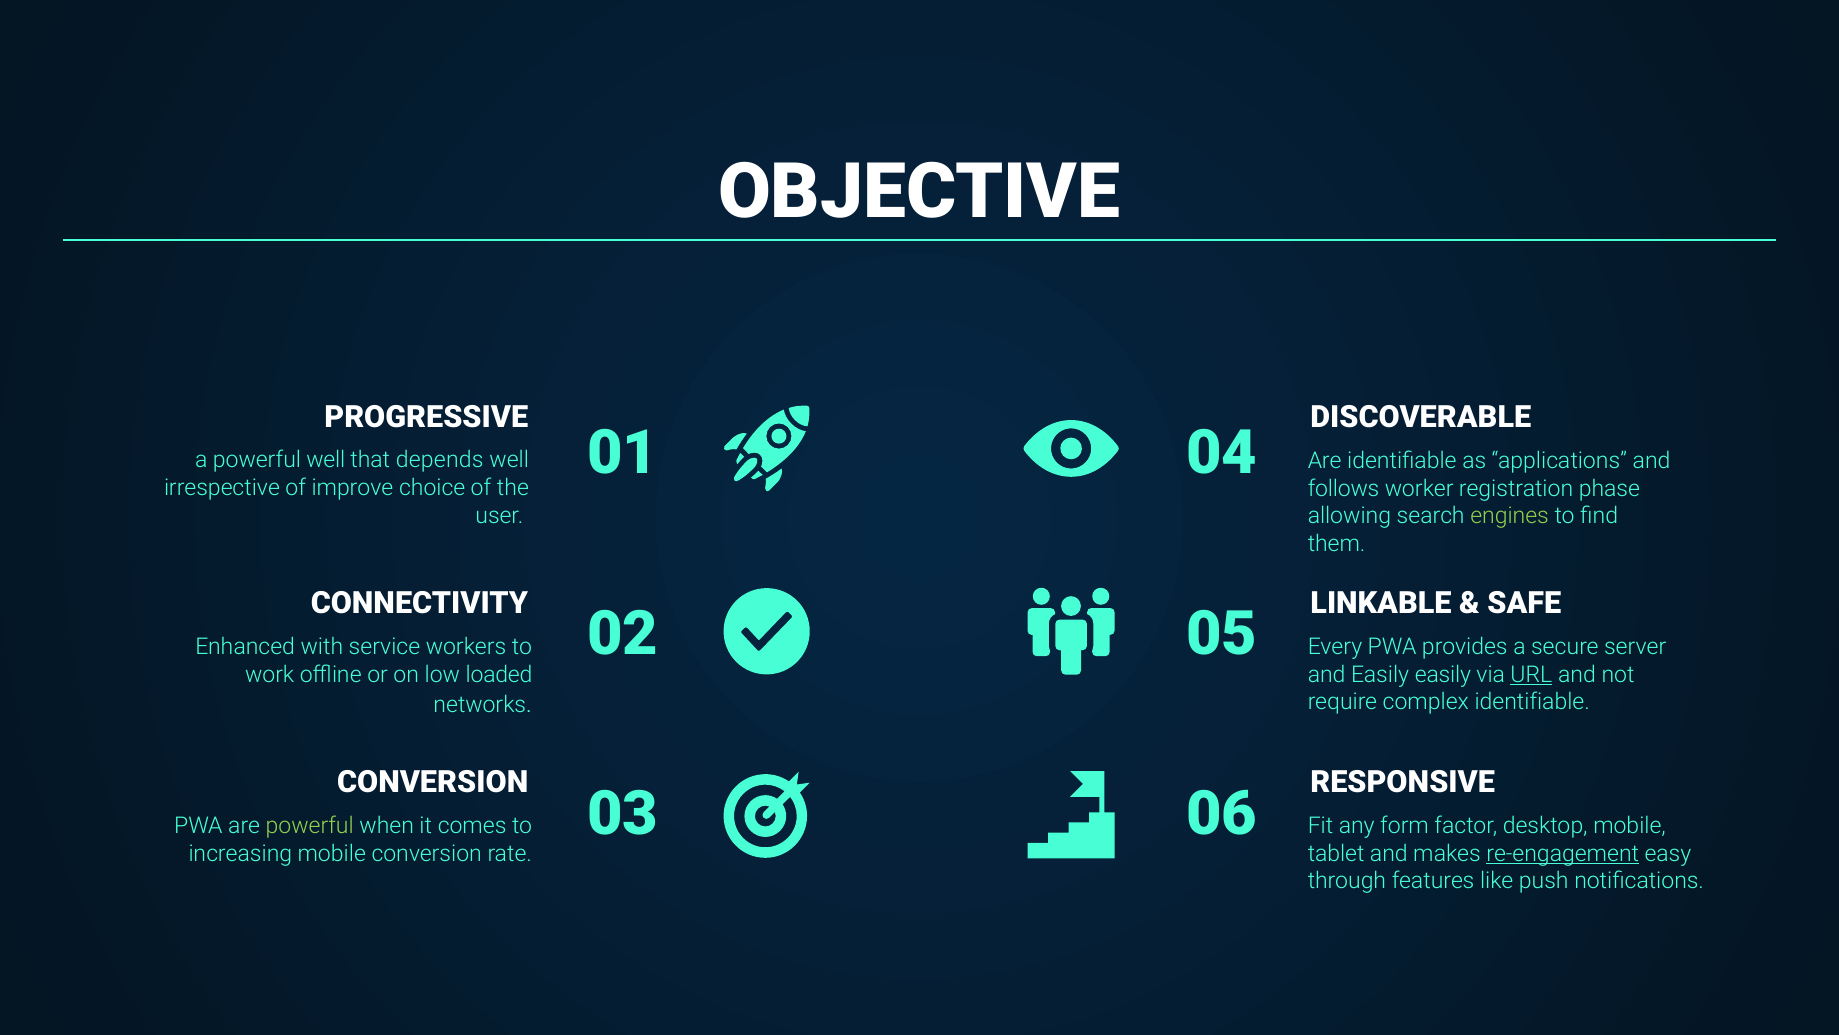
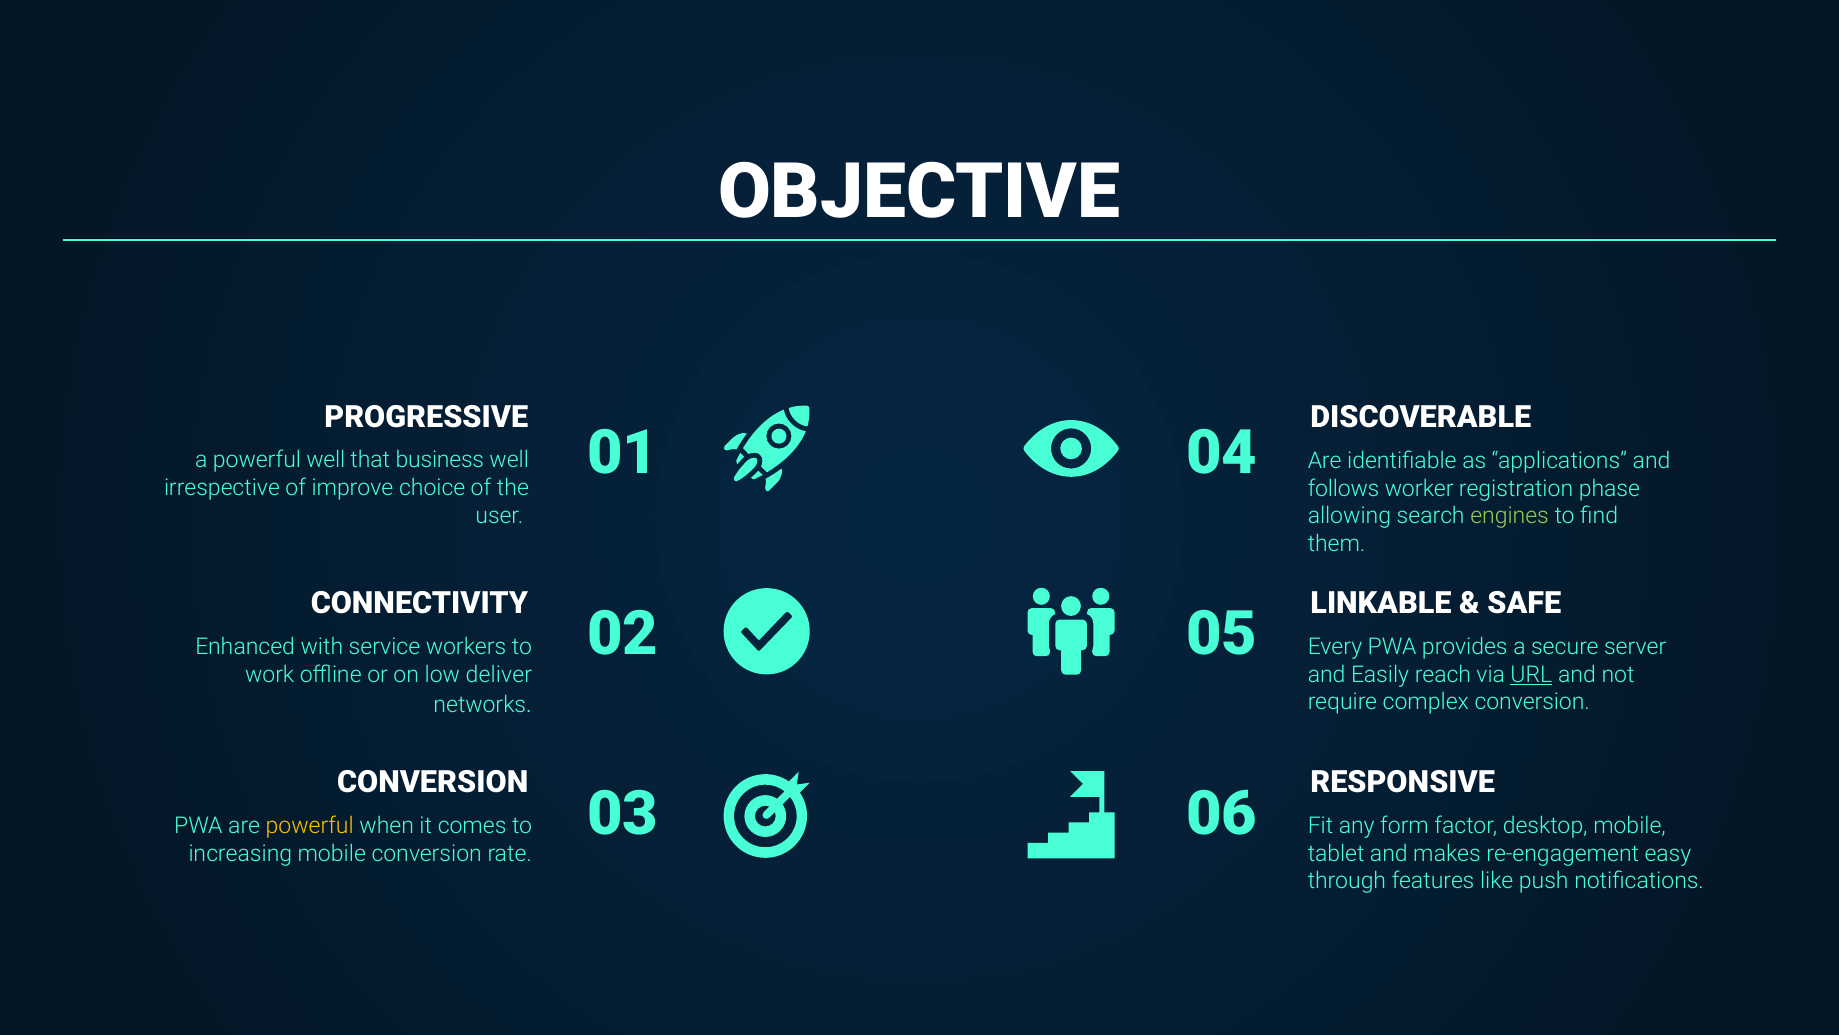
depends: depends -> business (440, 460)
loaded: loaded -> deliver (499, 674)
Easily easily: easily -> reach (1443, 674)
complex identifiable: identifiable -> conversion (1532, 702)
powerful colour: light green -> yellow (310, 825)
re-engagement underline: present -> none (1563, 853)
